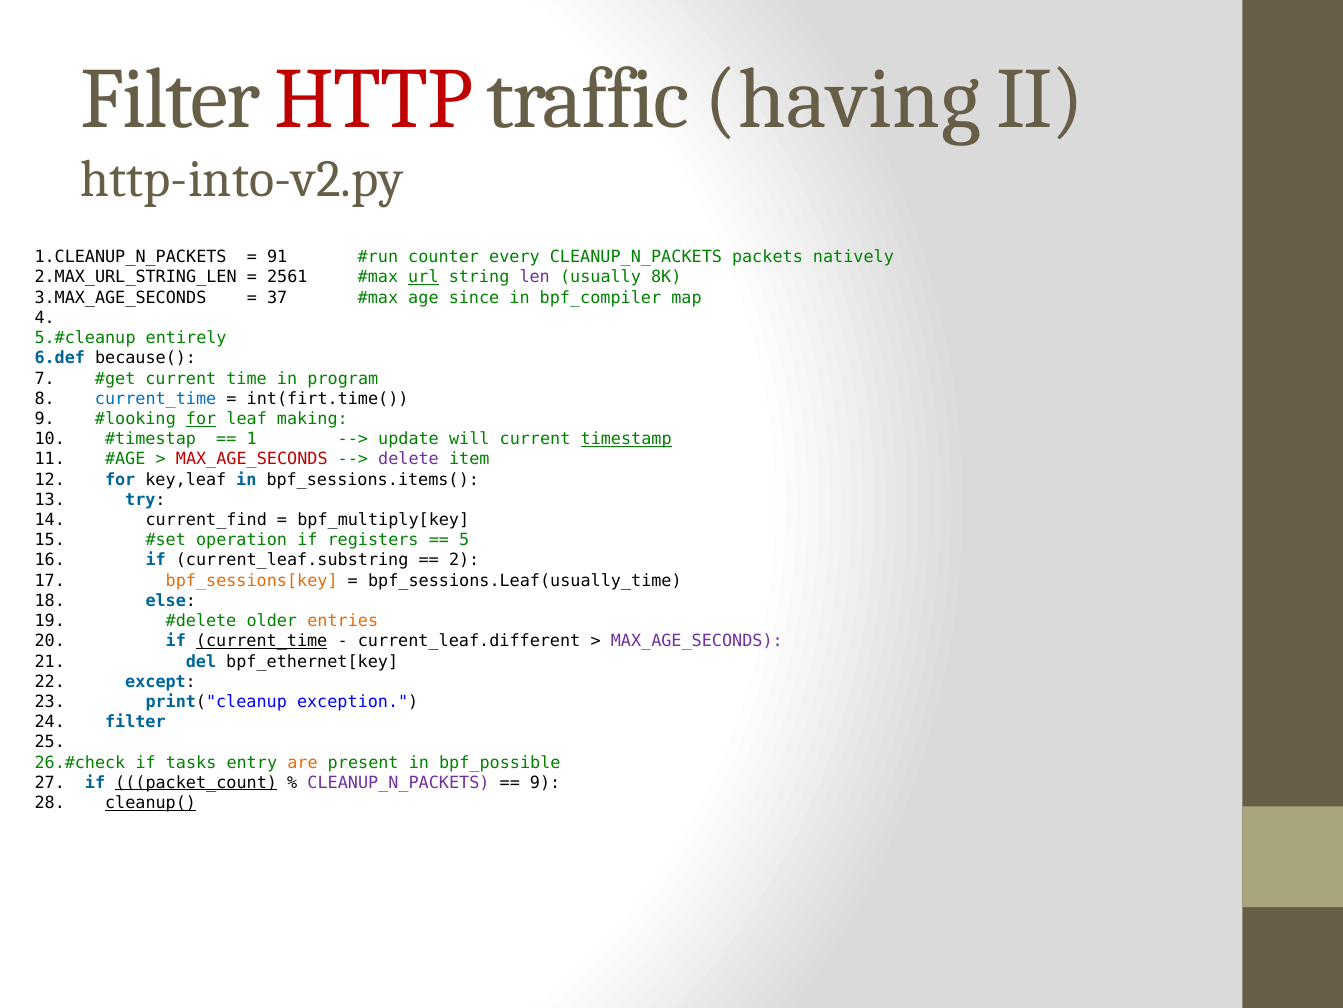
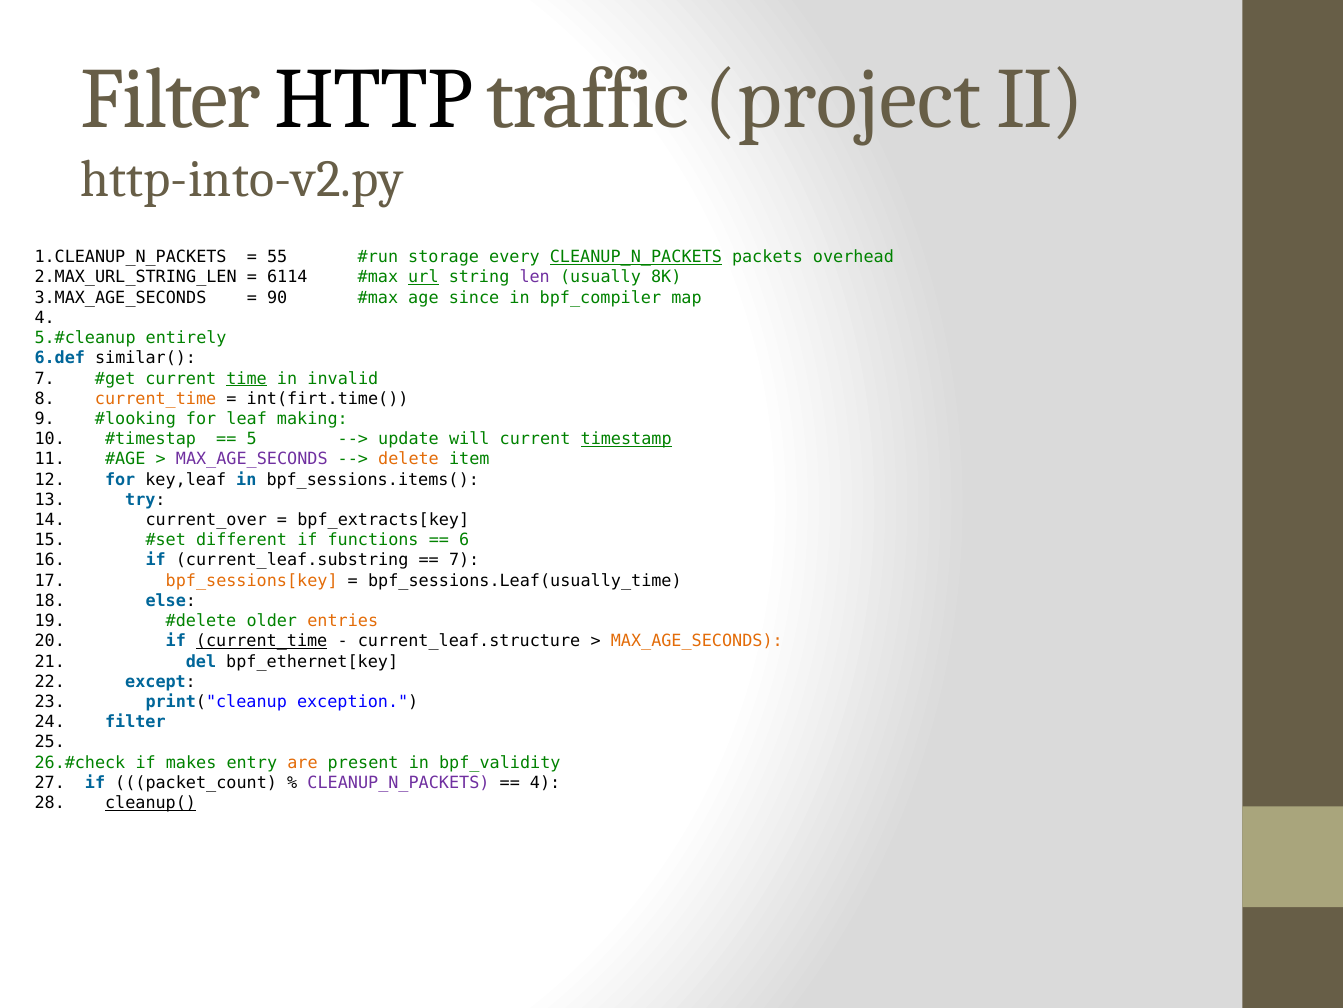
HTTP colour: red -> black (374, 99)
having: having -> project (843, 99)
91: 91 -> 55 (277, 257)
counter: counter -> storage (444, 257)
CLEANUP_N_PACKETS underline: none -> present (636, 257)
natively: natively -> overhead (853, 257)
2561: 2561 -> 6114 (287, 277)
37: 37 -> 90 (277, 297)
because(: because( -> similar( (146, 358)
time underline: none -> present (247, 378)
program: program -> invalid (343, 378)
current_time colour: blue -> orange (156, 398)
for underline: present -> none (201, 419)
1: 1 -> 5 (252, 439)
MAX_AGE_SECONDS colour: red -> purple (252, 459)
delete colour: purple -> orange (409, 459)
current_find: current_find -> current_over (206, 520)
bpf_multiply[key: bpf_multiply[key -> bpf_extracts[key (383, 520)
operation: operation -> different (242, 540)
registers: registers -> functions (373, 540)
5: 5 -> 6 (464, 540)
2: 2 -> 7 (464, 560)
current_leaf.different: current_leaf.different -> current_leaf.structure (469, 641)
MAX_AGE_SECONDS colour: purple -> orange (697, 641)
tasks: tasks -> makes (191, 762)
bpf_possible: bpf_possible -> bpf_validity (500, 762)
packet_count underline: present -> none (196, 782)
9: 9 -> 4 (545, 782)
